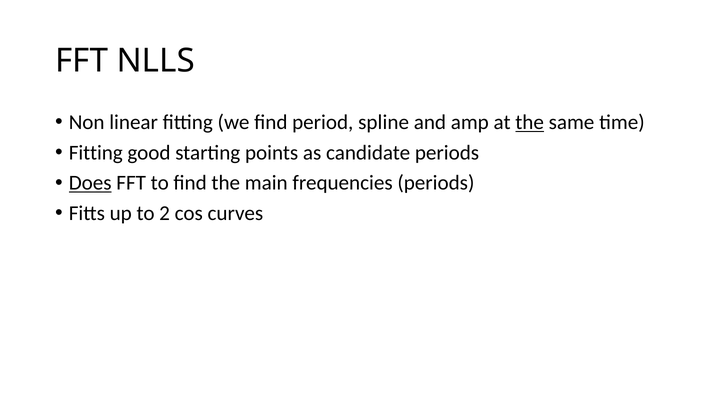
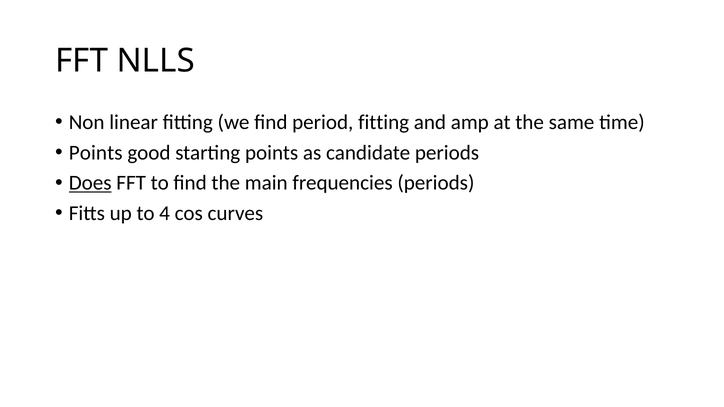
period spline: spline -> fitting (384, 122)
the underline: present -> none (530, 122)
Fitting: Fitting -> Points (96, 153)
2: 2 -> 4 (165, 213)
